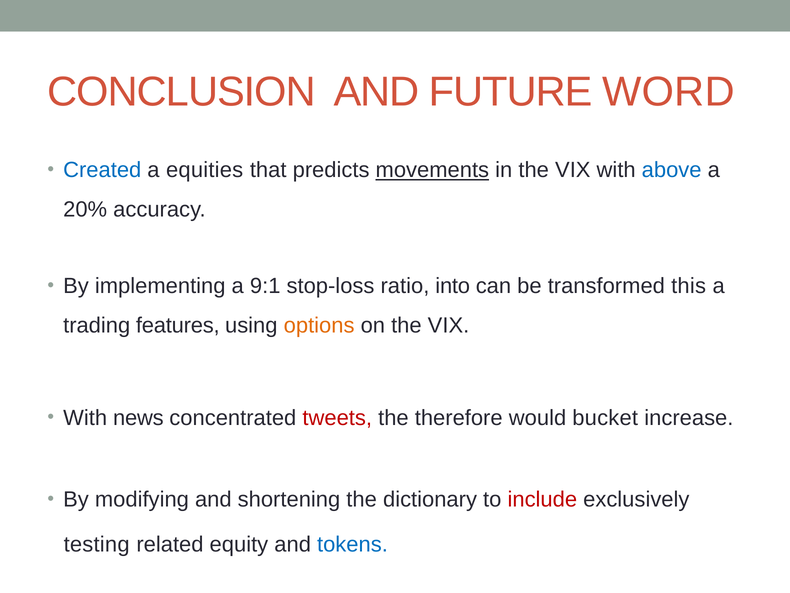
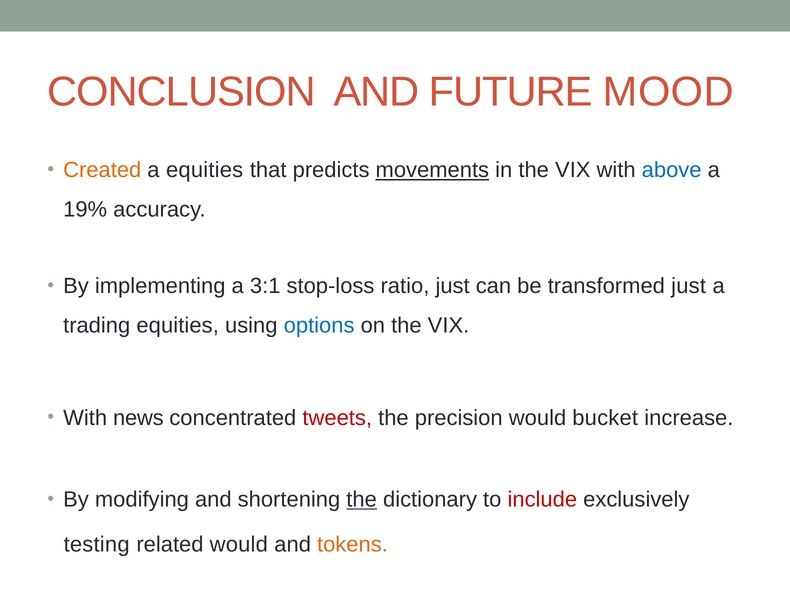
WORD: WORD -> MOOD (668, 92)
Created colour: blue -> orange (102, 170)
20%: 20% -> 19% (85, 210)
9:1: 9:1 -> 3:1 (265, 286)
ratio into: into -> just (453, 286)
transformed this: this -> just (689, 286)
trading features: features -> equities (178, 325)
options colour: orange -> blue (319, 325)
therefore: therefore -> precision (459, 418)
the underline: none -> present (362, 499)
related equity: equity -> would (239, 544)
tokens colour: blue -> orange (352, 544)
